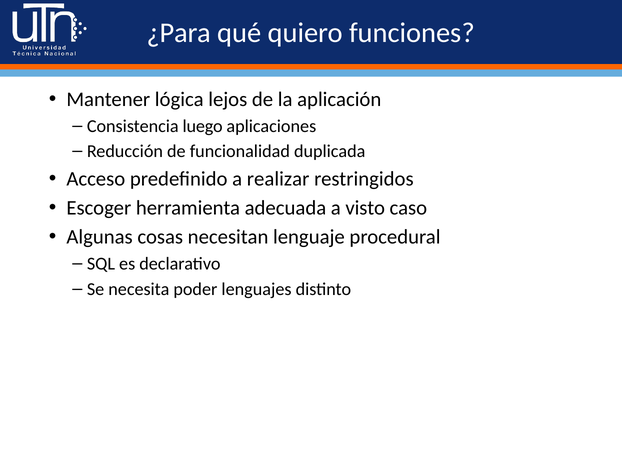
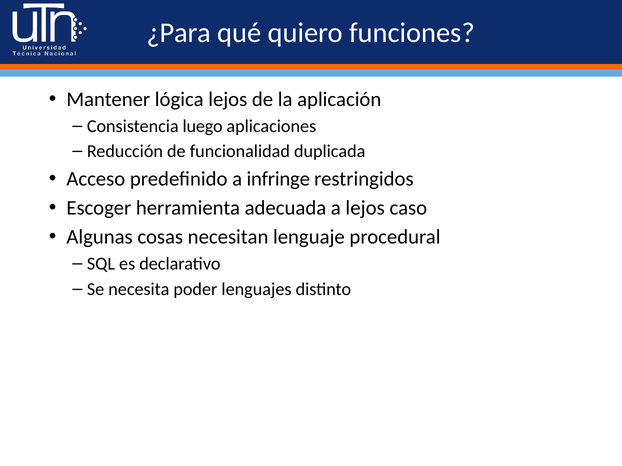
realizar: realizar -> infringe (278, 179)
a visto: visto -> lejos (365, 208)
